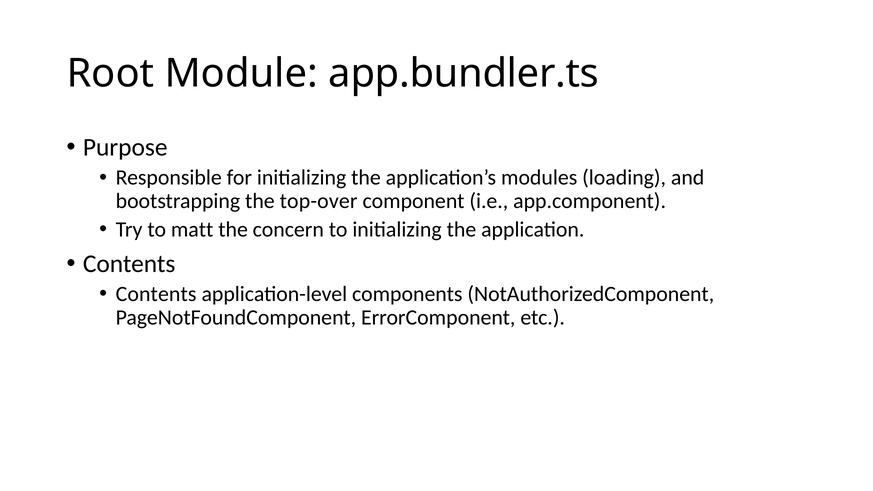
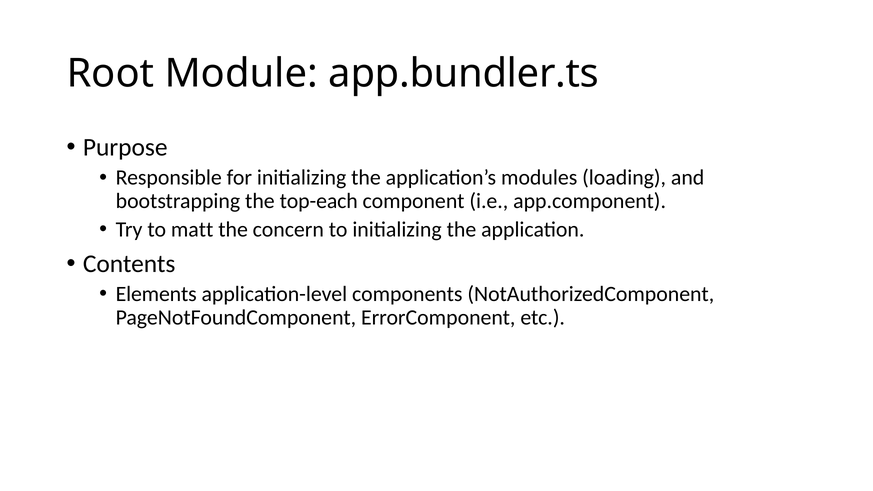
top-over: top-over -> top-each (319, 201)
Contents: Contents -> Elements (156, 294)
